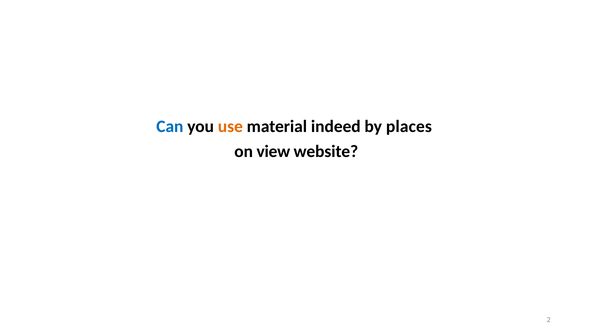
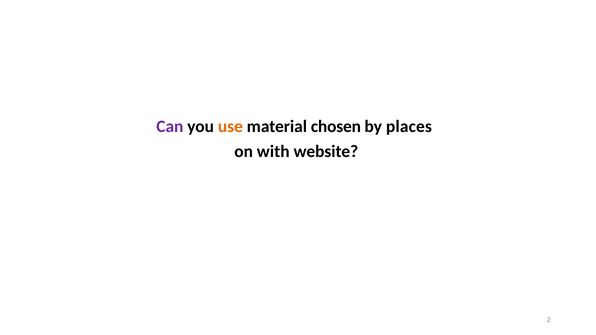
Can colour: blue -> purple (170, 126)
indeed: indeed -> chosen (336, 126)
view: view -> with (273, 151)
